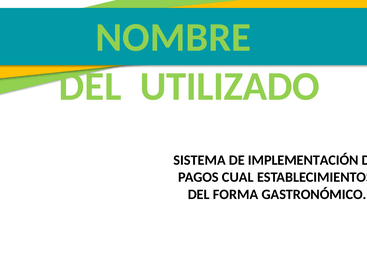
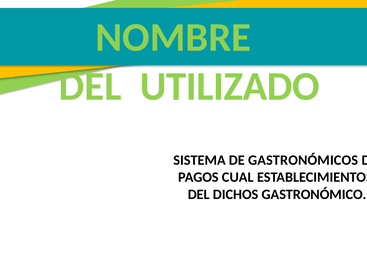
IMPLEMENTACIÓN: IMPLEMENTACIÓN -> GASTRONÓMICOS (303, 160)
FORMA: FORMA -> DICHOS (236, 195)
